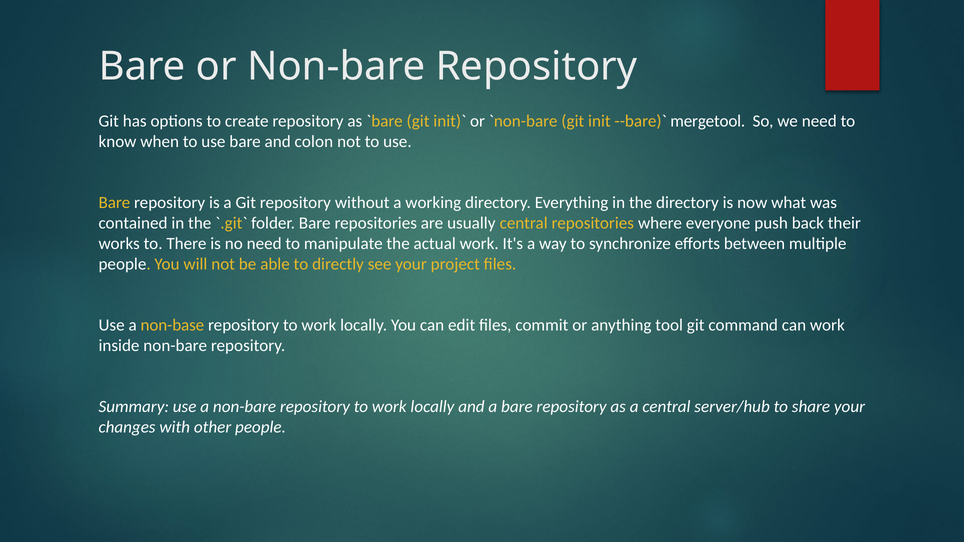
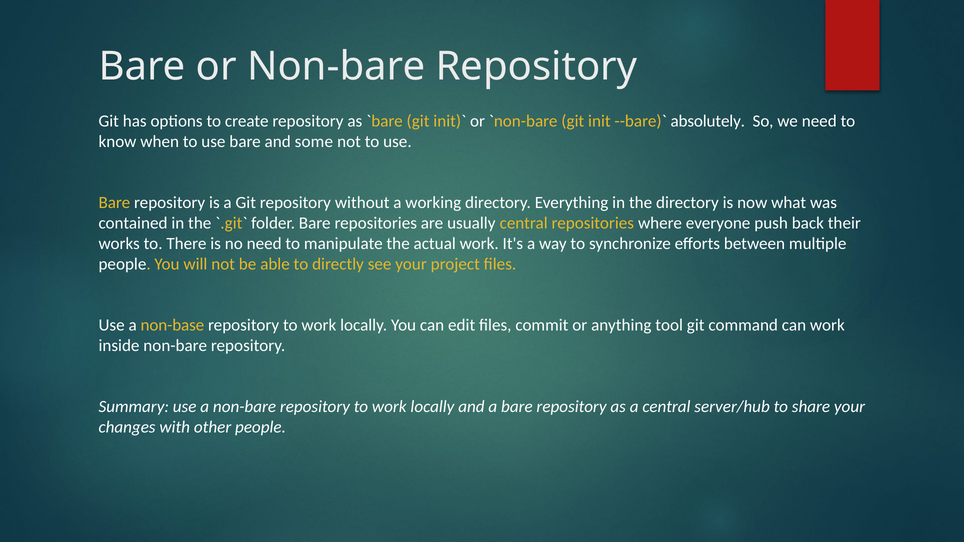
mergetool: mergetool -> absolutely (708, 121)
colon: colon -> some (314, 142)
